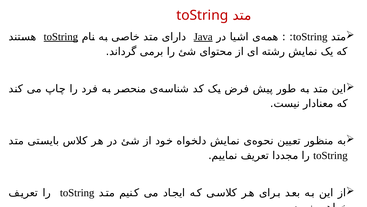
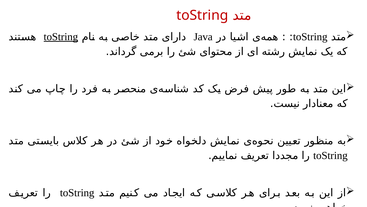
Java underline: present -> none (203, 37)
